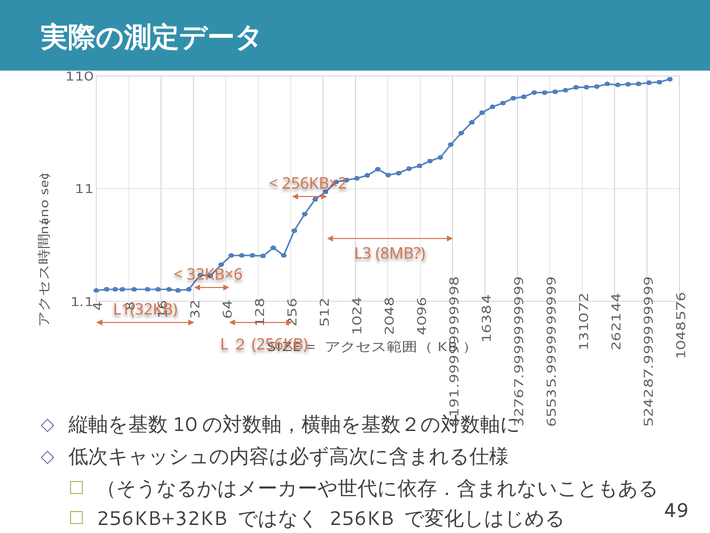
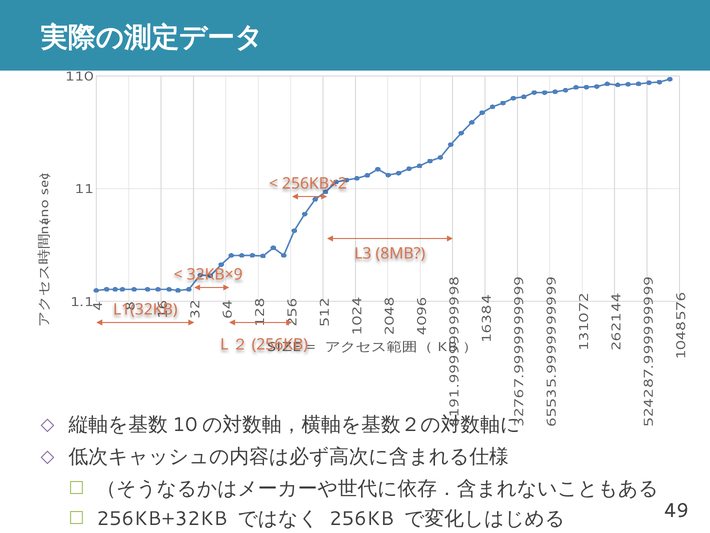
32KB×6: 32KB×6 -> 32KB×9 (215, 274)
